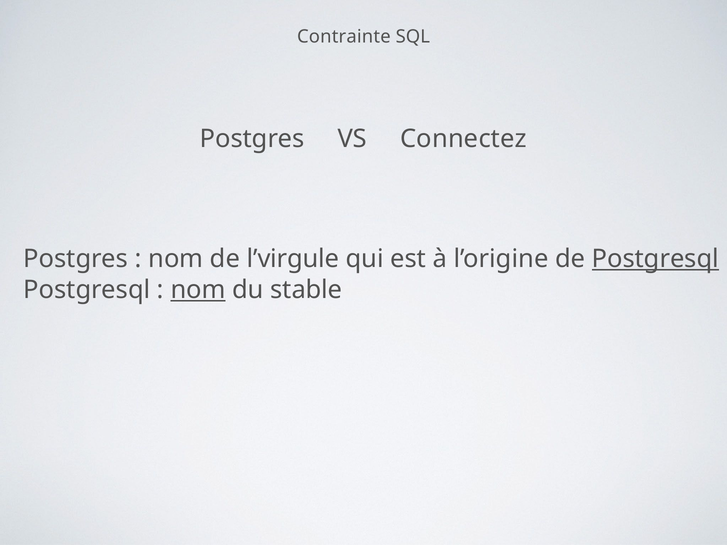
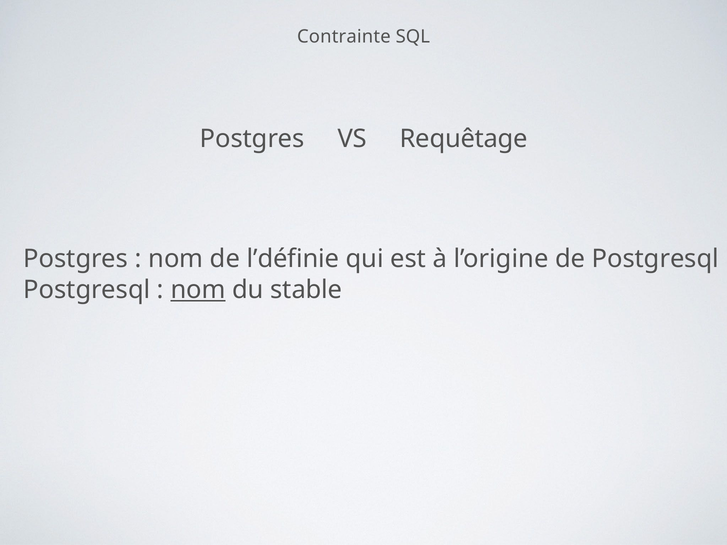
Connectez: Connectez -> Requêtage (464, 139)
l’virgule: l’virgule -> l’définie (293, 259)
Postgresql underline: present -> none (655, 259)
